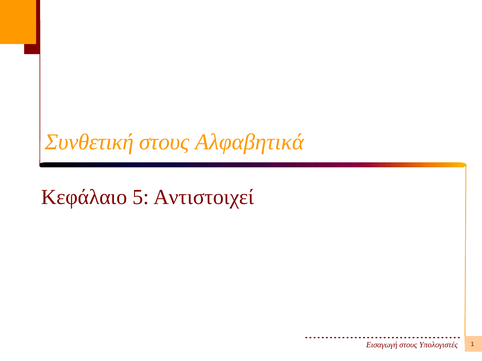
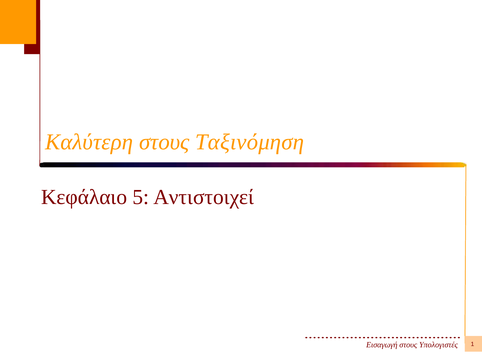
Συνθετική: Συνθετική -> Καλύτερη (89, 142)
Αλφαβητικά: Αλφαβητικά -> Ταξινόμηση (250, 142)
